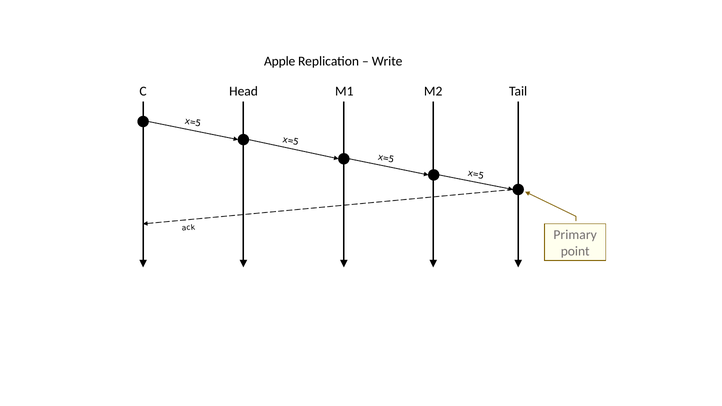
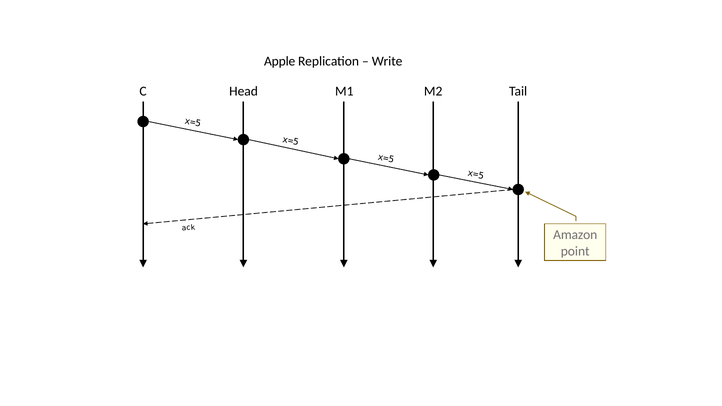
Primary: Primary -> Amazon (575, 235)
